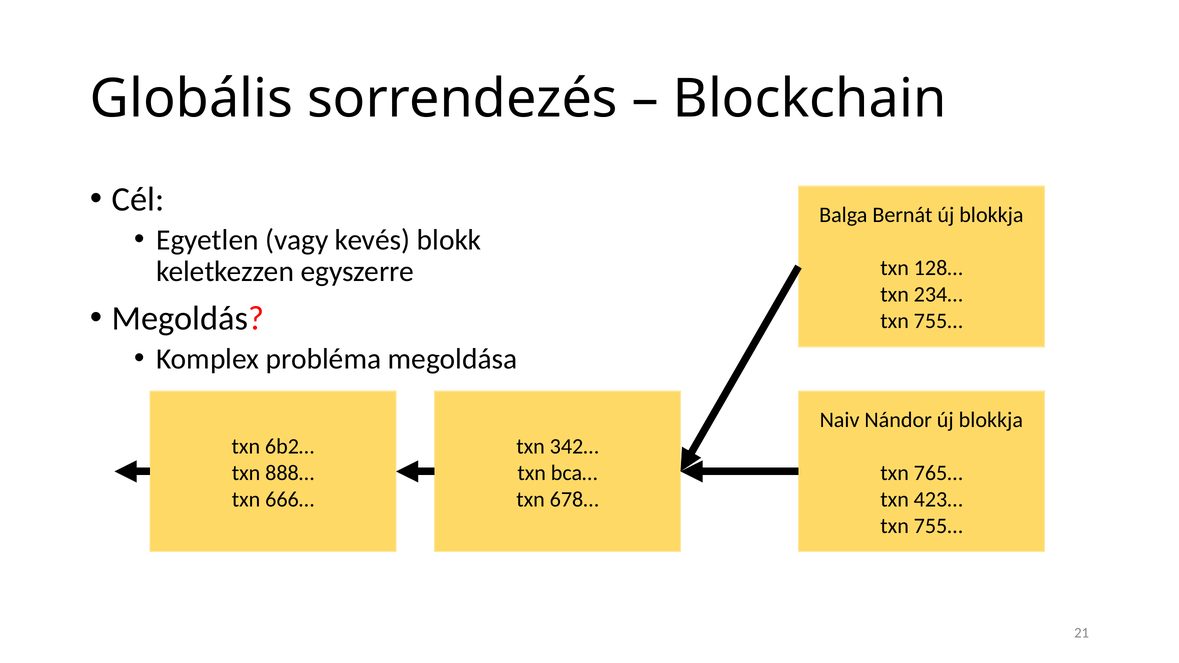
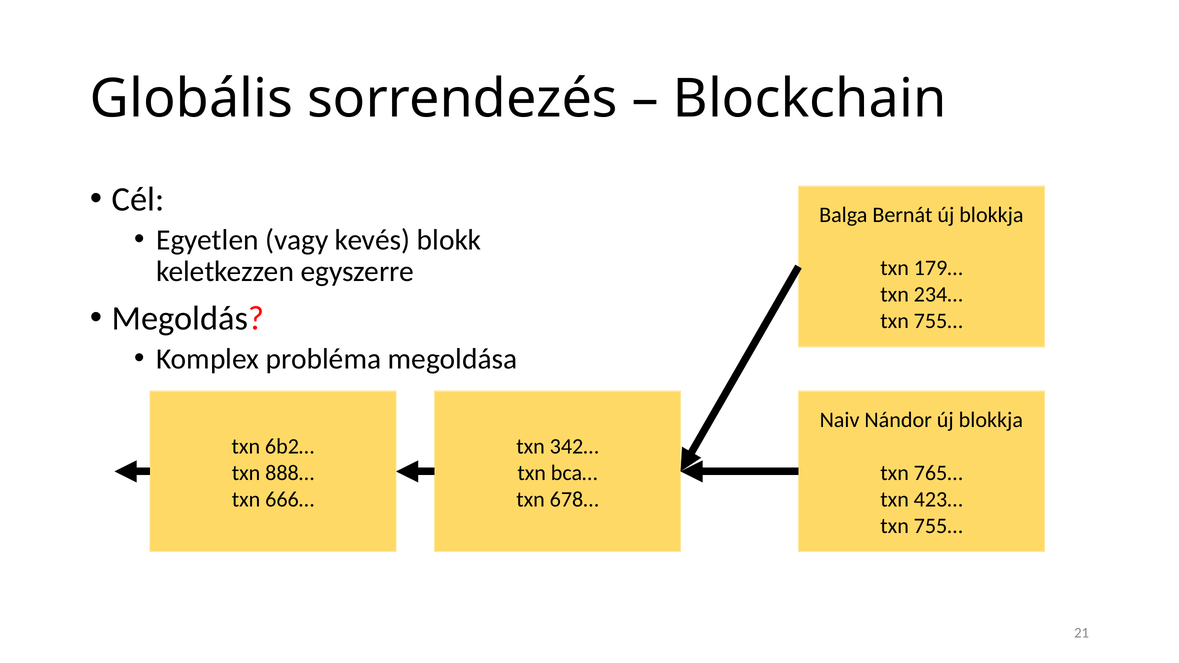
128…: 128… -> 179… (938, 268)
